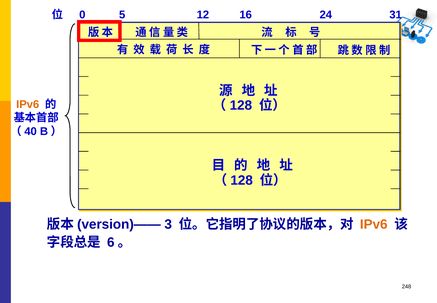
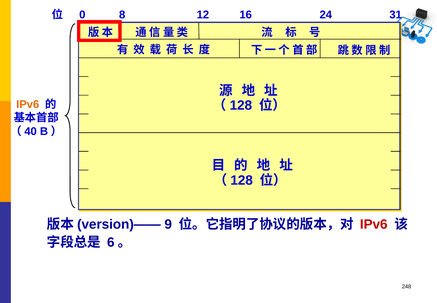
5: 5 -> 8 (122, 15)
3: 3 -> 9 (168, 224)
IPv6 colour: orange -> red (374, 224)
